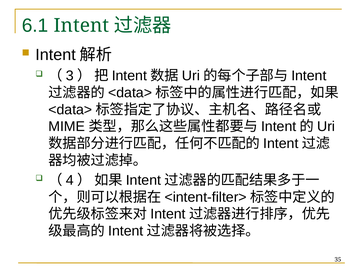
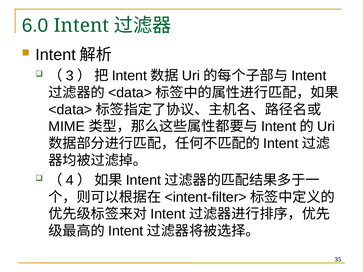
6.1: 6.1 -> 6.0 (35, 26)
